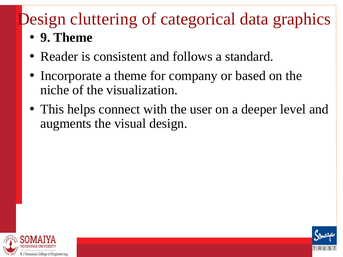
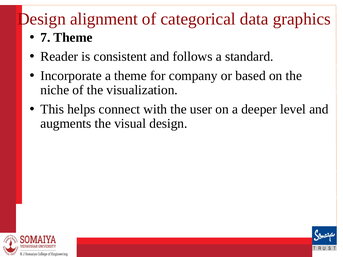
cluttering: cluttering -> alignment (104, 19)
9: 9 -> 7 (45, 37)
